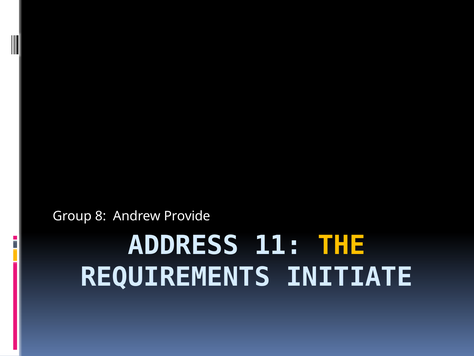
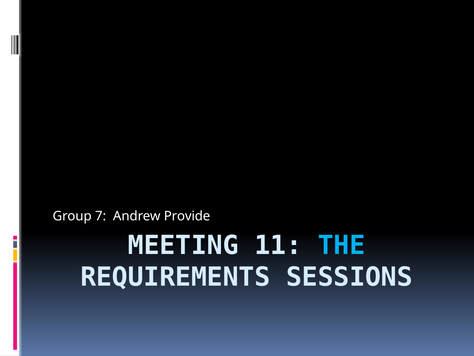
8: 8 -> 7 (101, 216)
ADDRESS: ADDRESS -> MEETING (183, 245)
THE colour: yellow -> light blue (341, 245)
INITIATE: INITIATE -> SESSIONS (349, 277)
